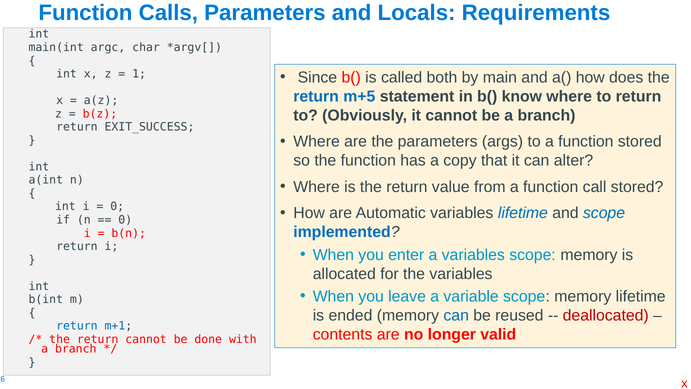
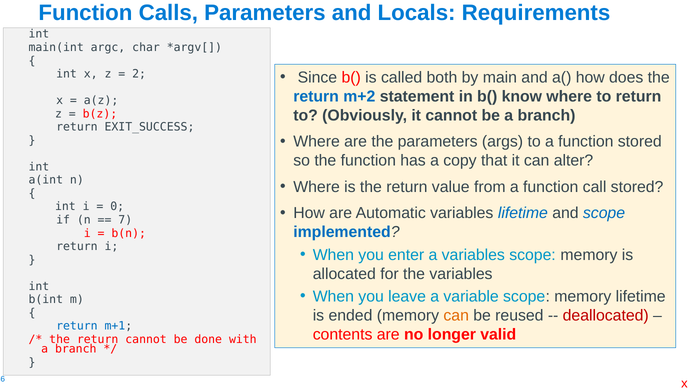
1: 1 -> 2 (139, 74)
m+5: m+5 -> m+2 (359, 96)
0: 0 -> 7 (125, 220)
can colour: blue -> orange (456, 315)
